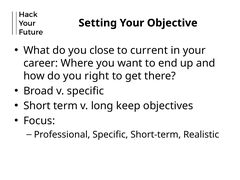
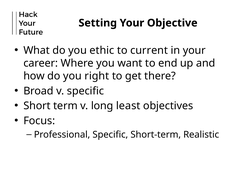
close: close -> ethic (102, 50)
keep: keep -> least (128, 106)
